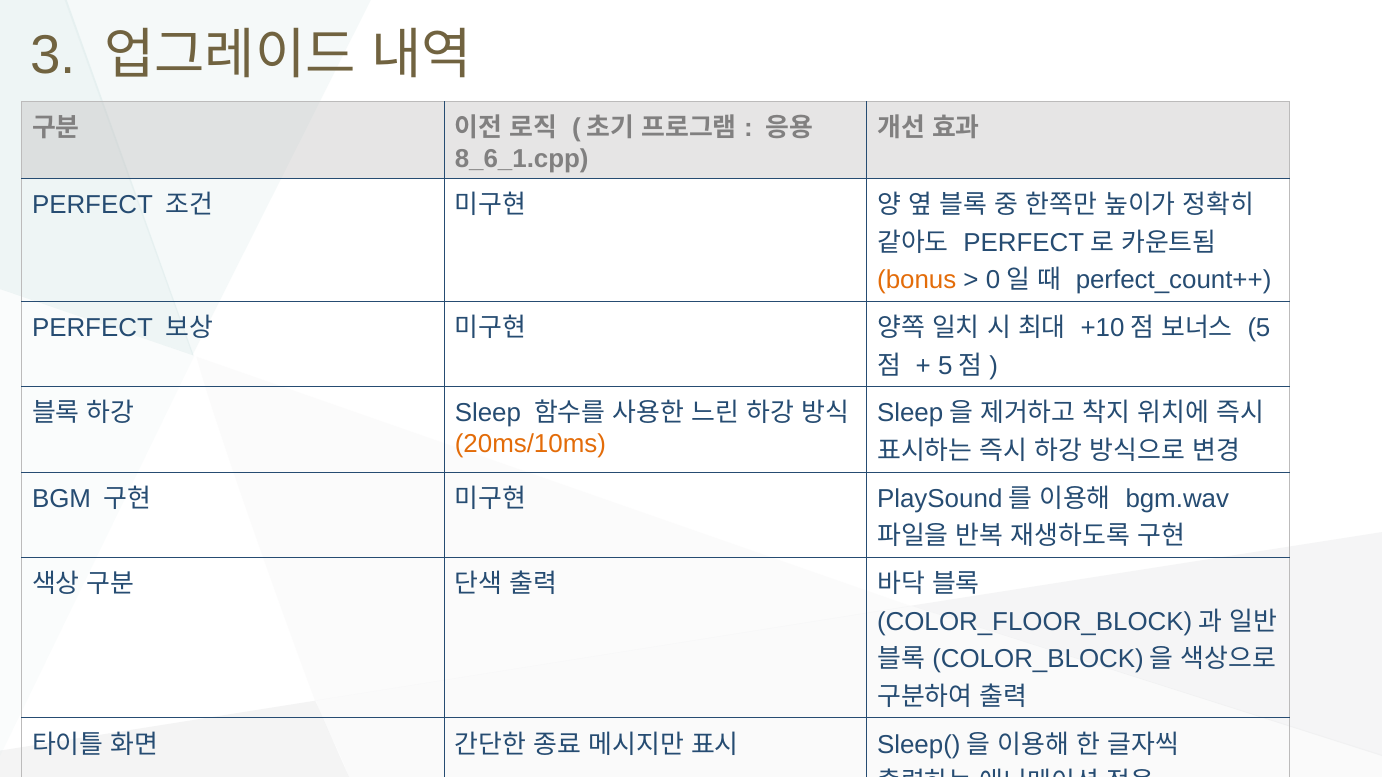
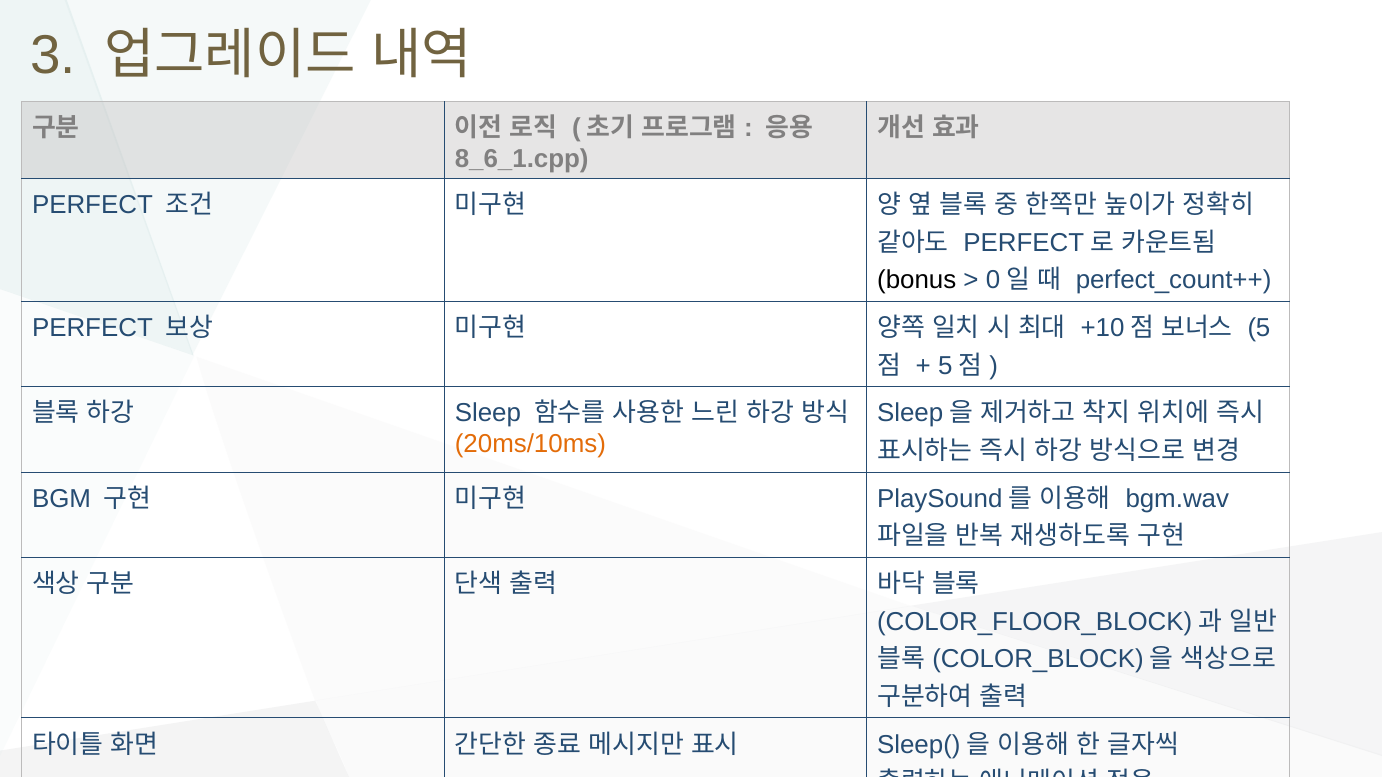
bonus colour: orange -> black (917, 280)
